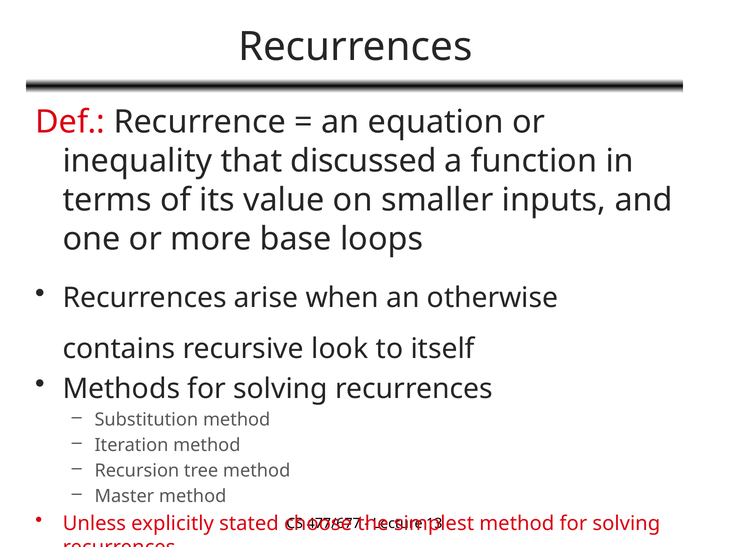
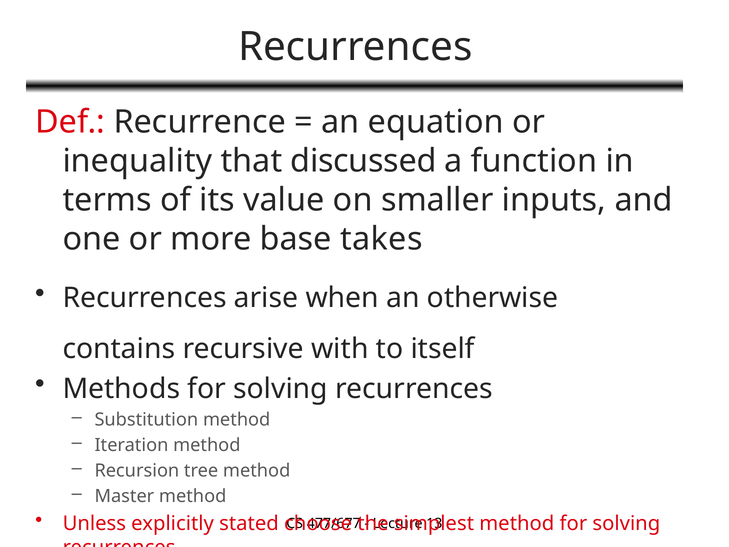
loops: loops -> takes (381, 239)
look: look -> with (340, 349)
